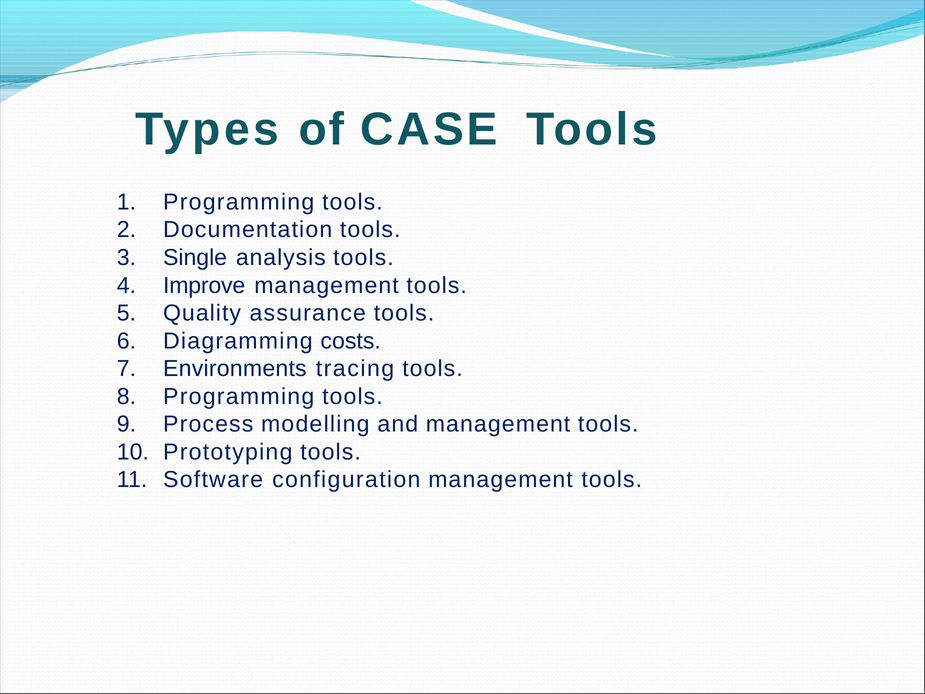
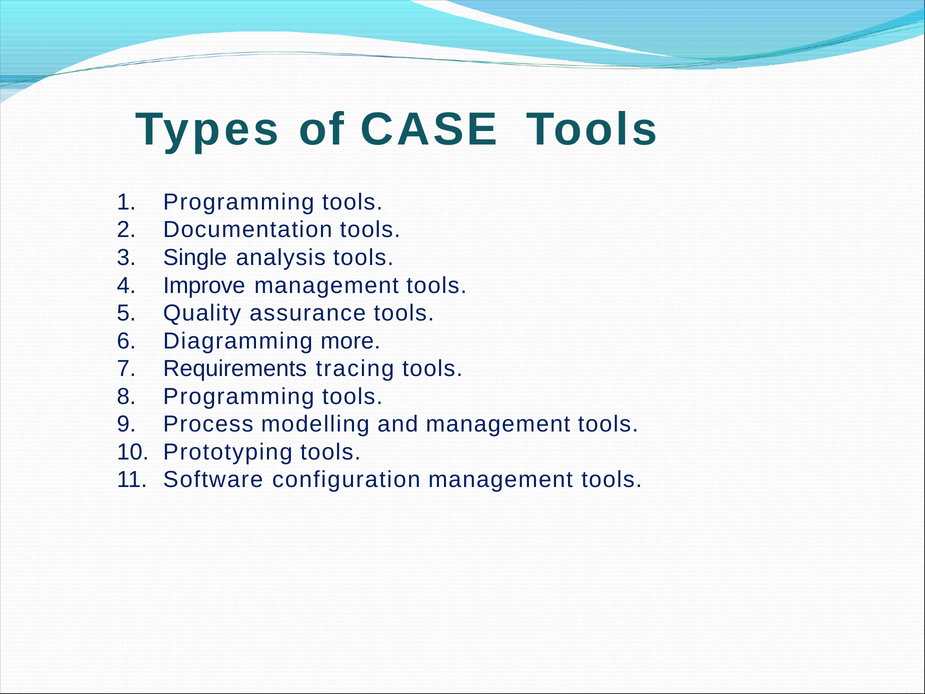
costs: costs -> more (351, 341)
Environments: Environments -> Requirements (235, 369)
